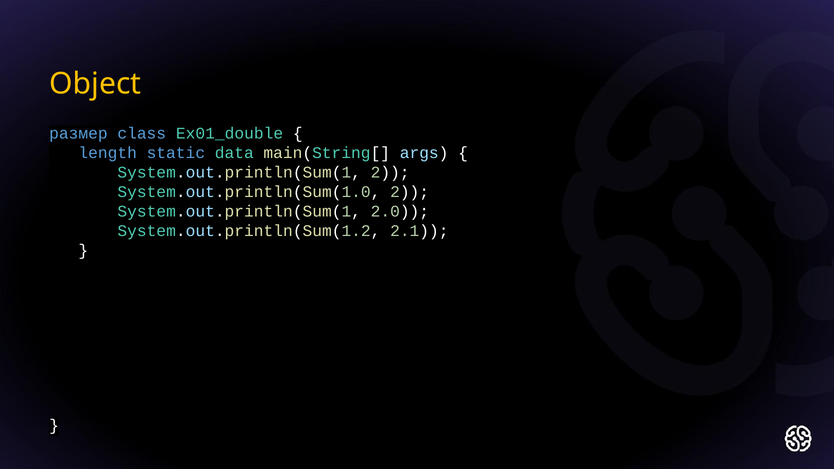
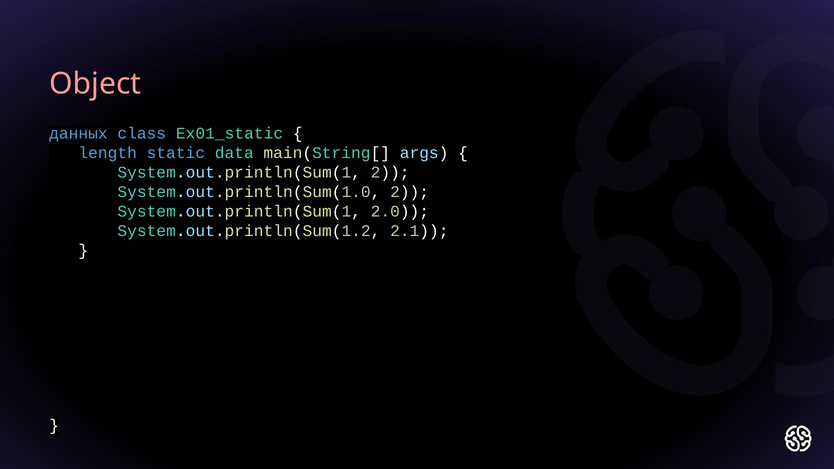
Object colour: yellow -> pink (95, 84)
размер: размер -> данных (78, 134)
Ex01_double: Ex01_double -> Ex01_static (230, 134)
